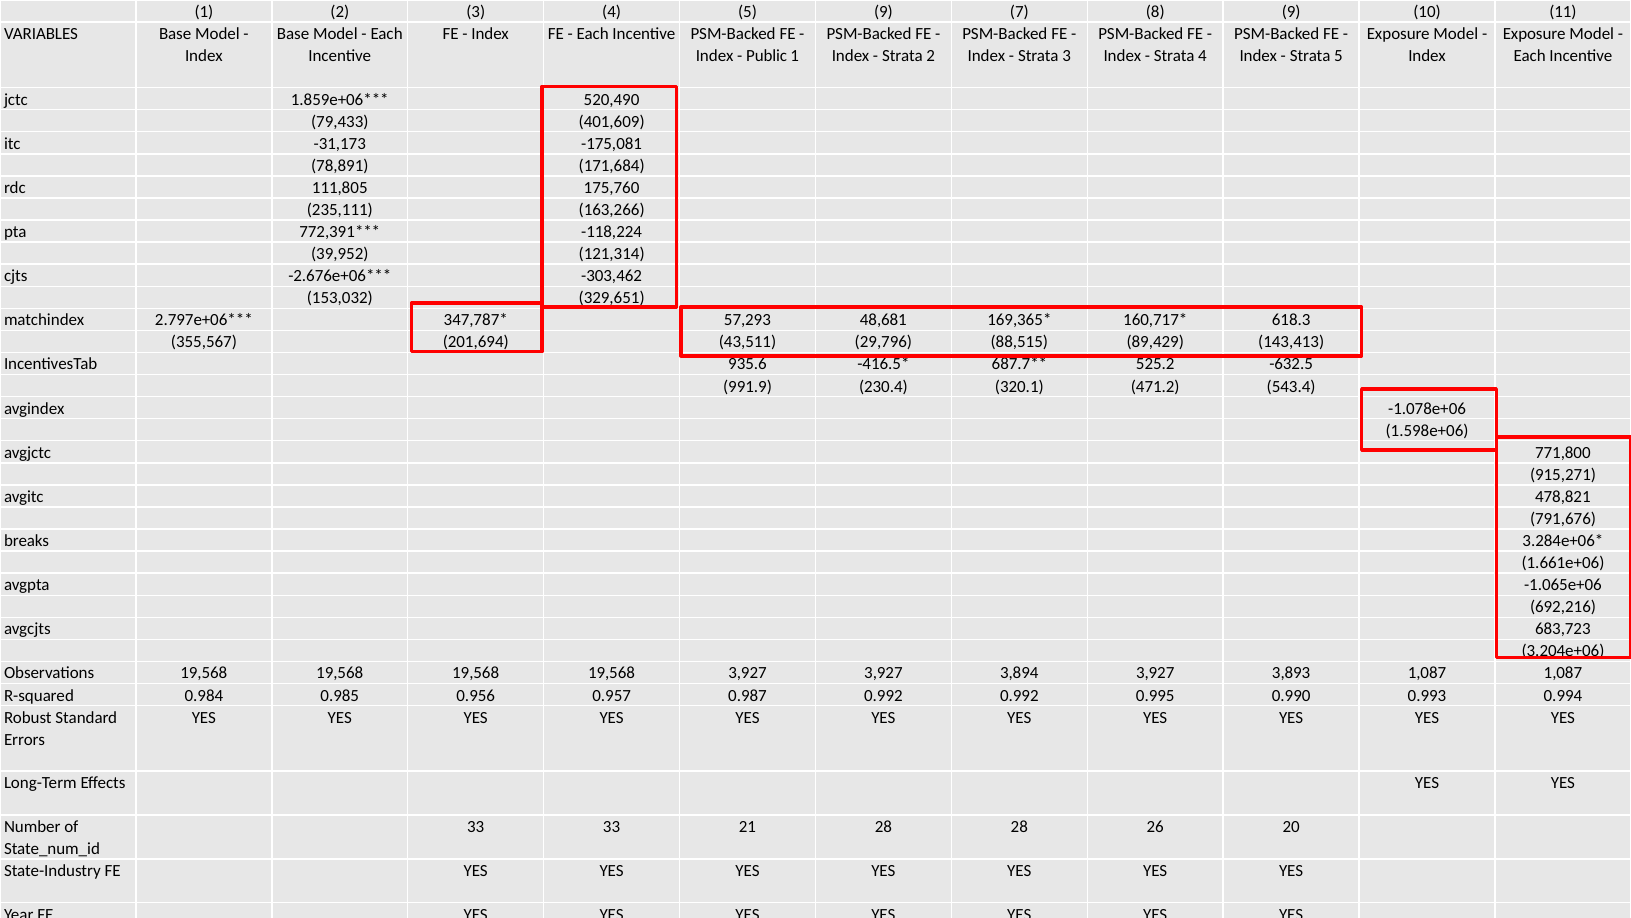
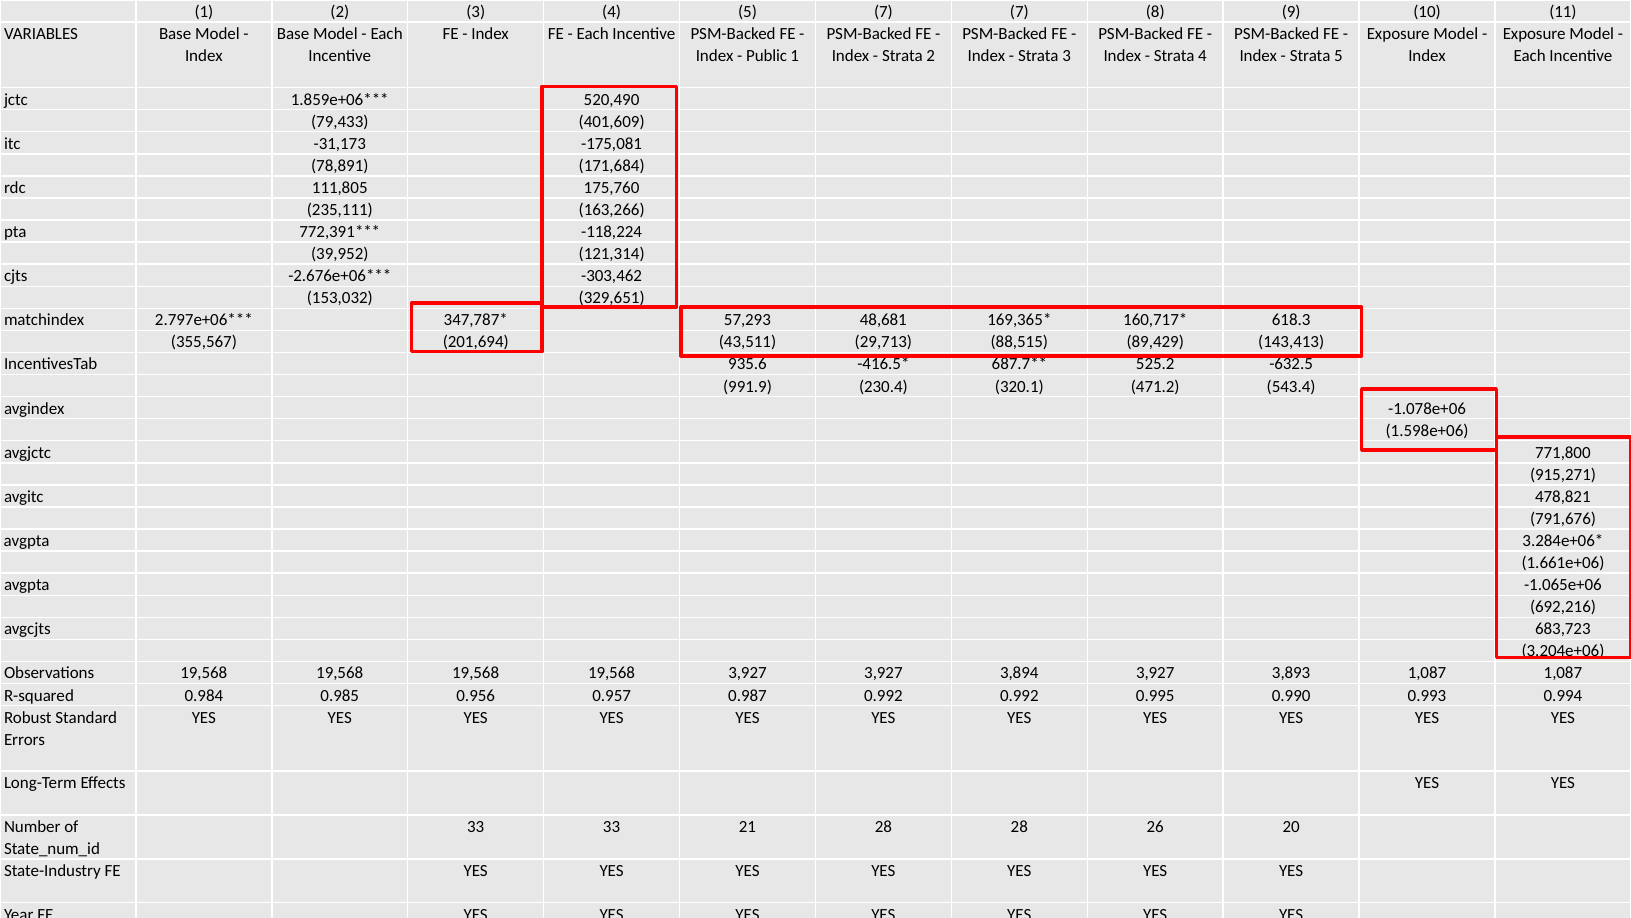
5 9: 9 -> 7 (883, 12)
29,796: 29,796 -> 29,713 (883, 342)
breaks: breaks -> avgpta (27, 541)
